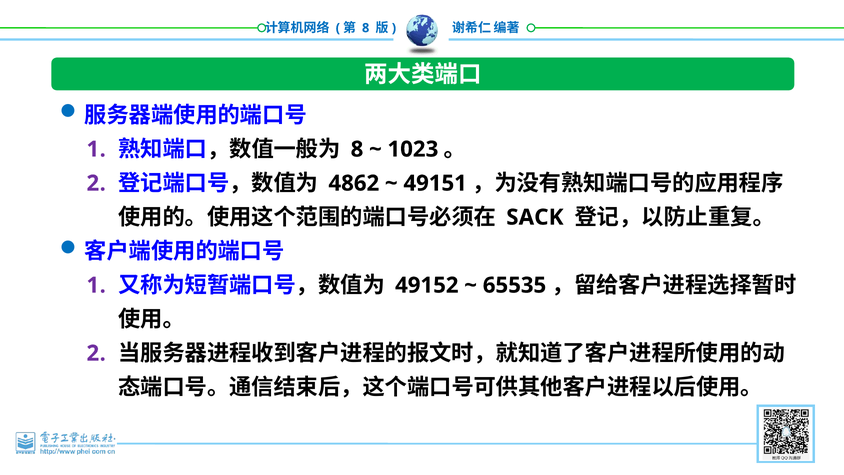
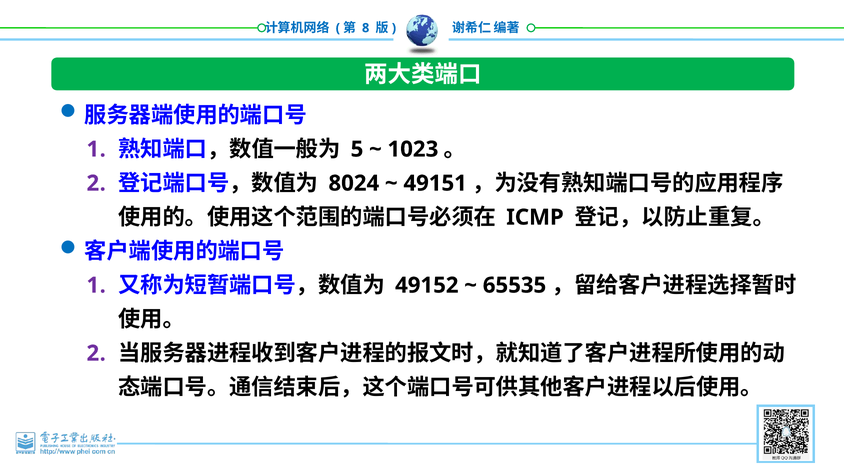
8: 8 -> 5 (357, 149)
4862: 4862 -> 8024 (354, 183)
SACK: SACK -> ICMP (535, 217)
